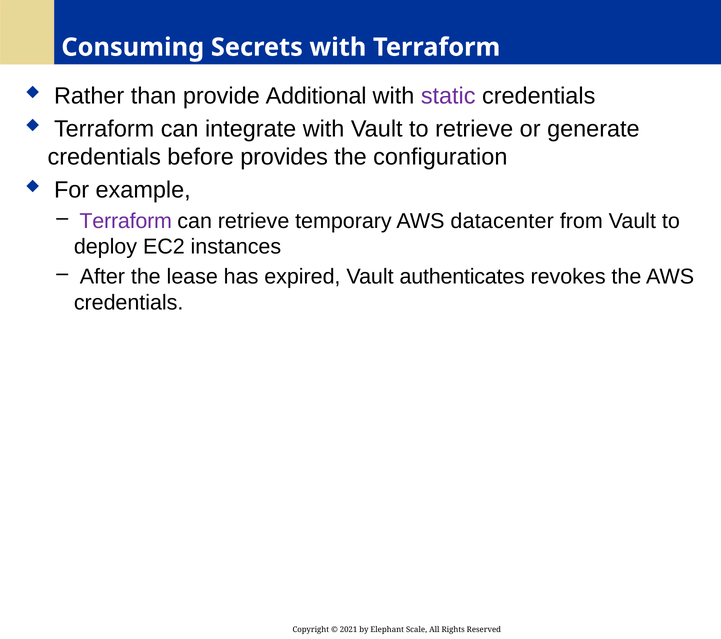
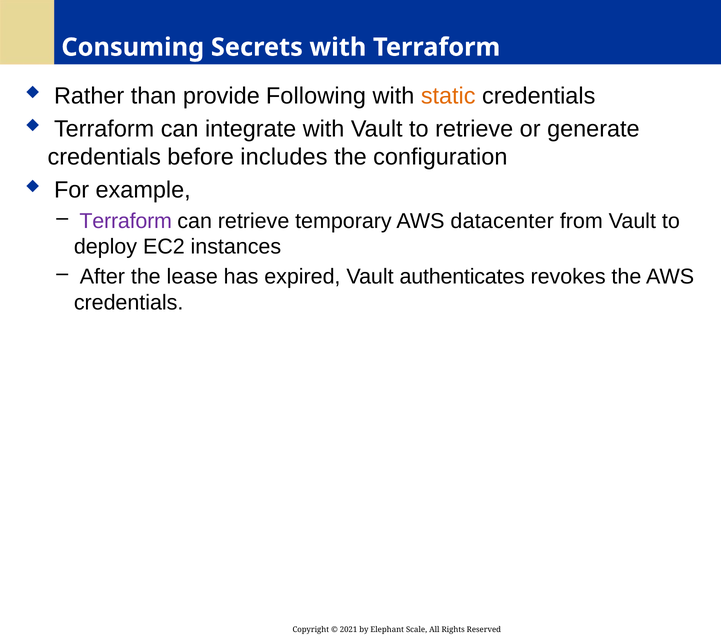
Additional: Additional -> Following (316, 96)
static colour: purple -> orange (448, 96)
provides: provides -> includes (284, 157)
